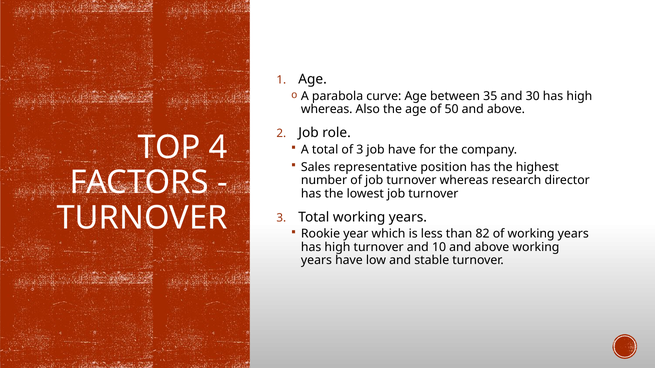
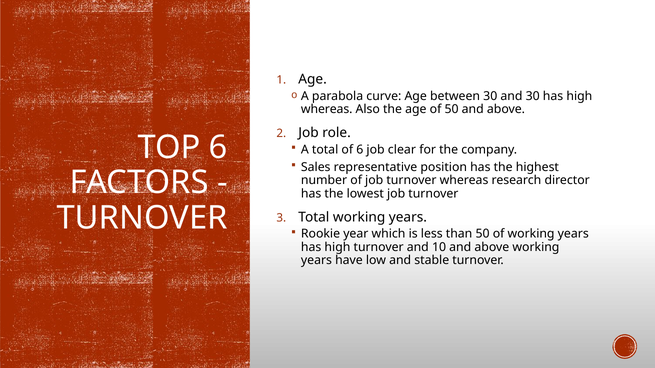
between 35: 35 -> 30 (490, 96)
TOP 4: 4 -> 6 (218, 147)
of 3: 3 -> 6 (360, 150)
job have: have -> clear (402, 150)
than 82: 82 -> 50 (483, 234)
